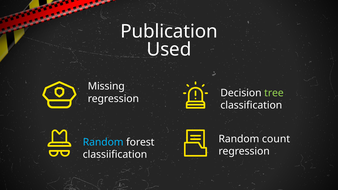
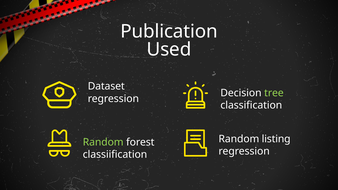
Missing: Missing -> Dataset (106, 86)
count: count -> listing (276, 139)
Random colour: light blue -> light green (103, 142)
